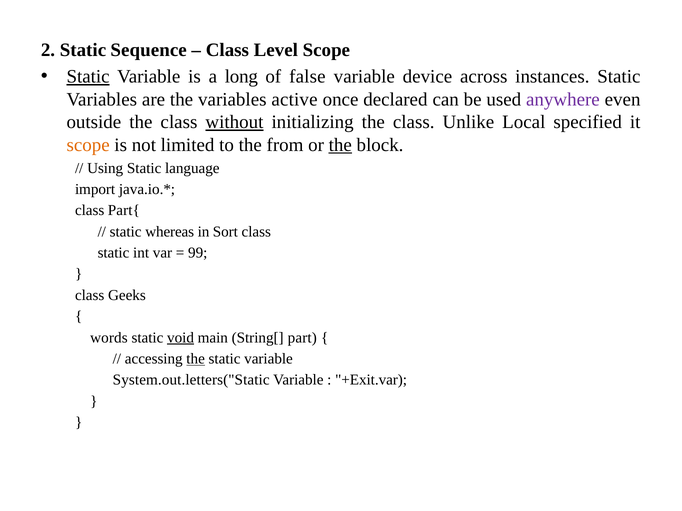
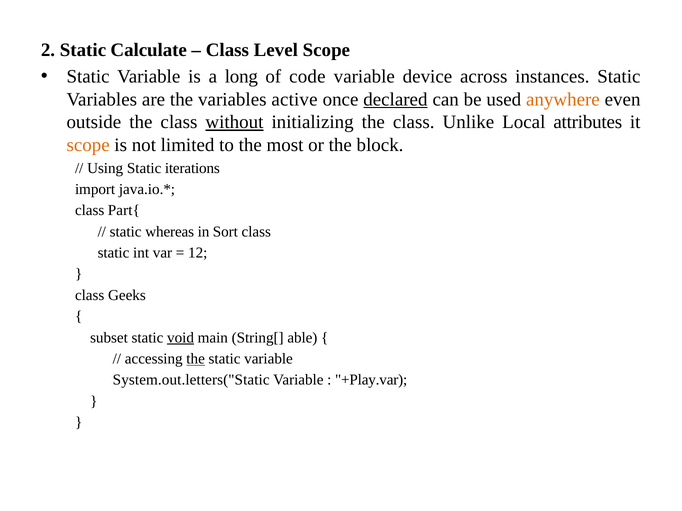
Sequence: Sequence -> Calculate (149, 50)
Static underline: present -> none (88, 77)
false: false -> code (307, 77)
declared underline: none -> present (395, 99)
anywhere colour: purple -> orange (563, 99)
specified: specified -> attributes (588, 122)
from: from -> most (285, 145)
the underline: present -> none (340, 145)
language: language -> iterations (192, 168)
99: 99 -> 12 (198, 253)
words: words -> subset (109, 338)
part: part -> able (302, 338)
+Exit.var: +Exit.var -> +Play.var (371, 380)
